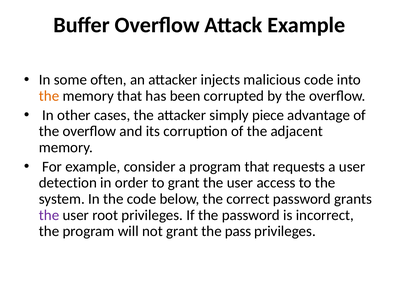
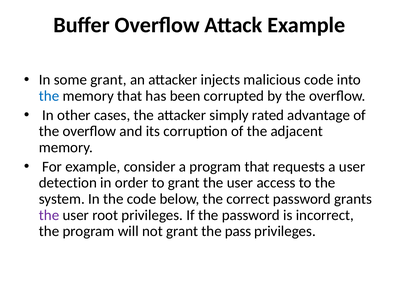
some often: often -> grant (108, 80)
the colour: orange -> blue (49, 96)
piece: piece -> rated (268, 115)
